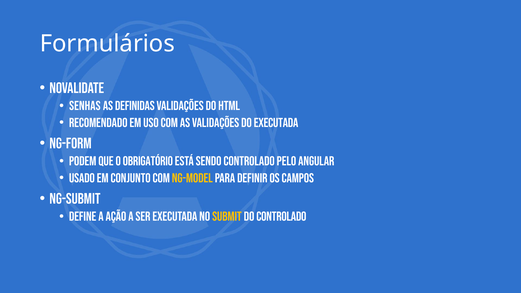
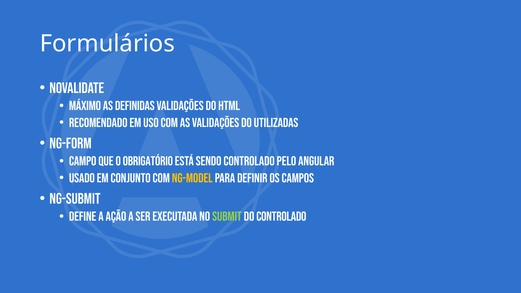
Senhas: Senhas -> Máximo (85, 106)
do executada: executada -> utilizadas (276, 123)
Podem: Podem -> Campo (83, 161)
submit colour: yellow -> light green (227, 217)
